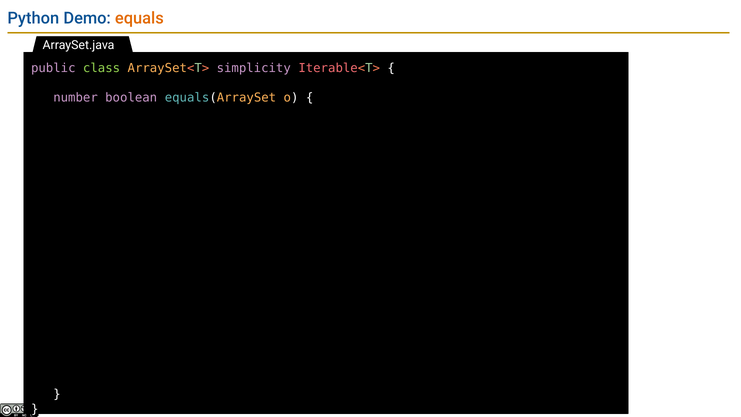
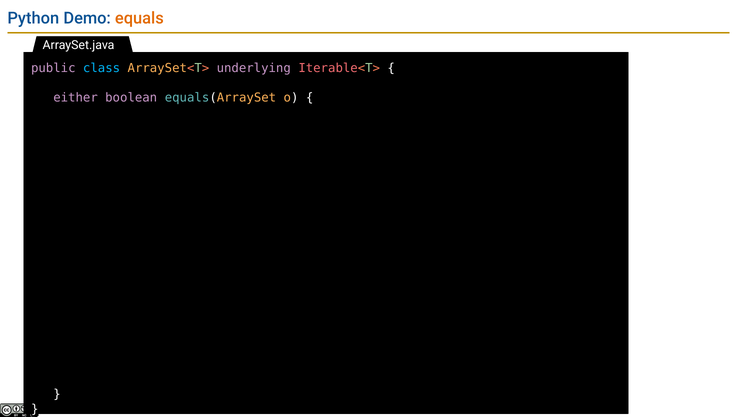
class colour: light green -> light blue (102, 68)
simplicity: simplicity -> underlying (254, 68)
number: number -> either (76, 98)
